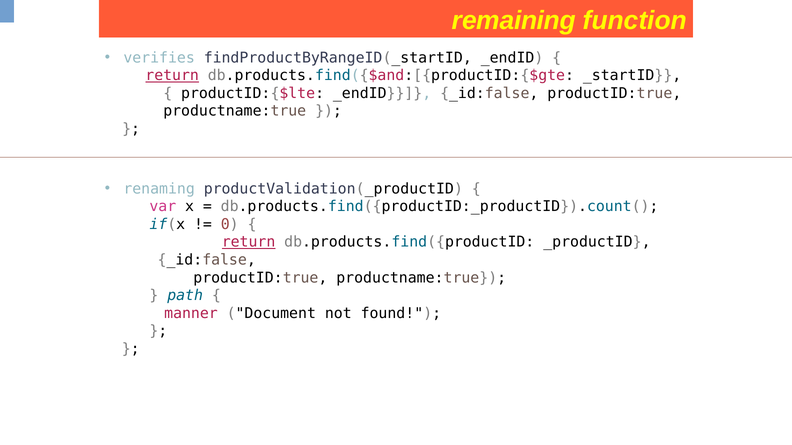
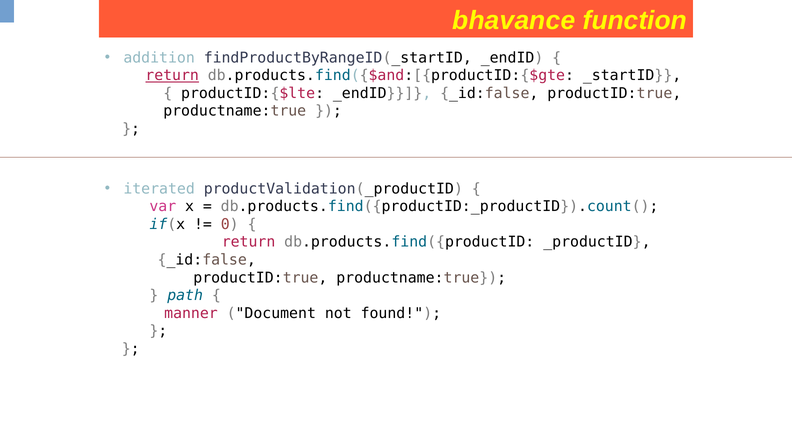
remaining: remaining -> bhavance (514, 21)
verifies: verifies -> addition (159, 58)
renaming: renaming -> iterated (159, 189)
return underline: present -> none (249, 242)
